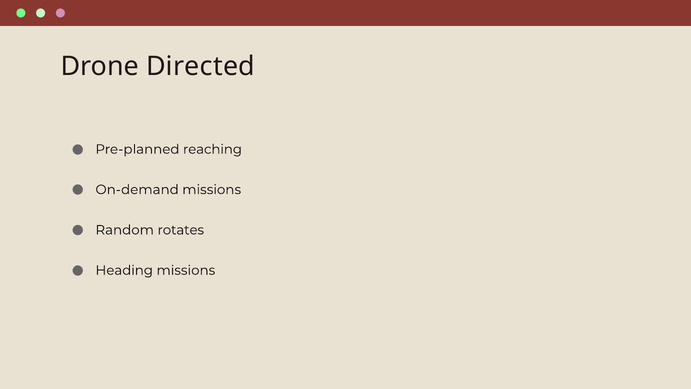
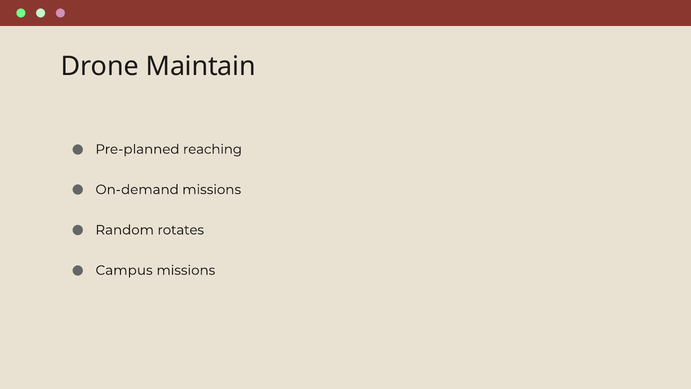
Directed: Directed -> Maintain (201, 66)
Heading: Heading -> Campus (124, 270)
